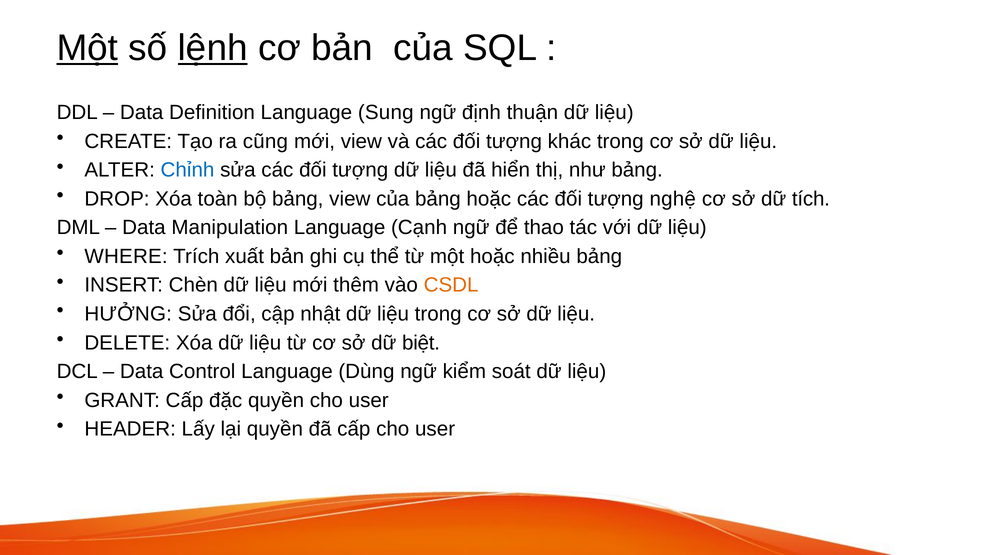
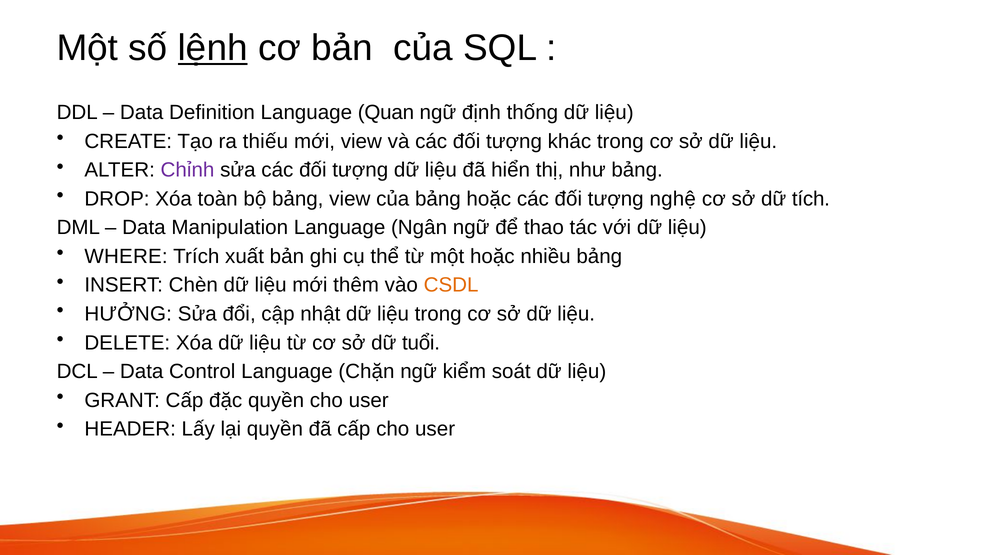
Một underline: present -> none (87, 48)
Sung: Sung -> Quan (386, 113)
thuận: thuận -> thống (532, 113)
cũng: cũng -> thiếu (265, 141)
Chỉnh colour: blue -> purple (188, 170)
Cạnh: Cạnh -> Ngân (419, 228)
biệt: biệt -> tuổi (421, 343)
Dùng: Dùng -> Chặn (366, 372)
